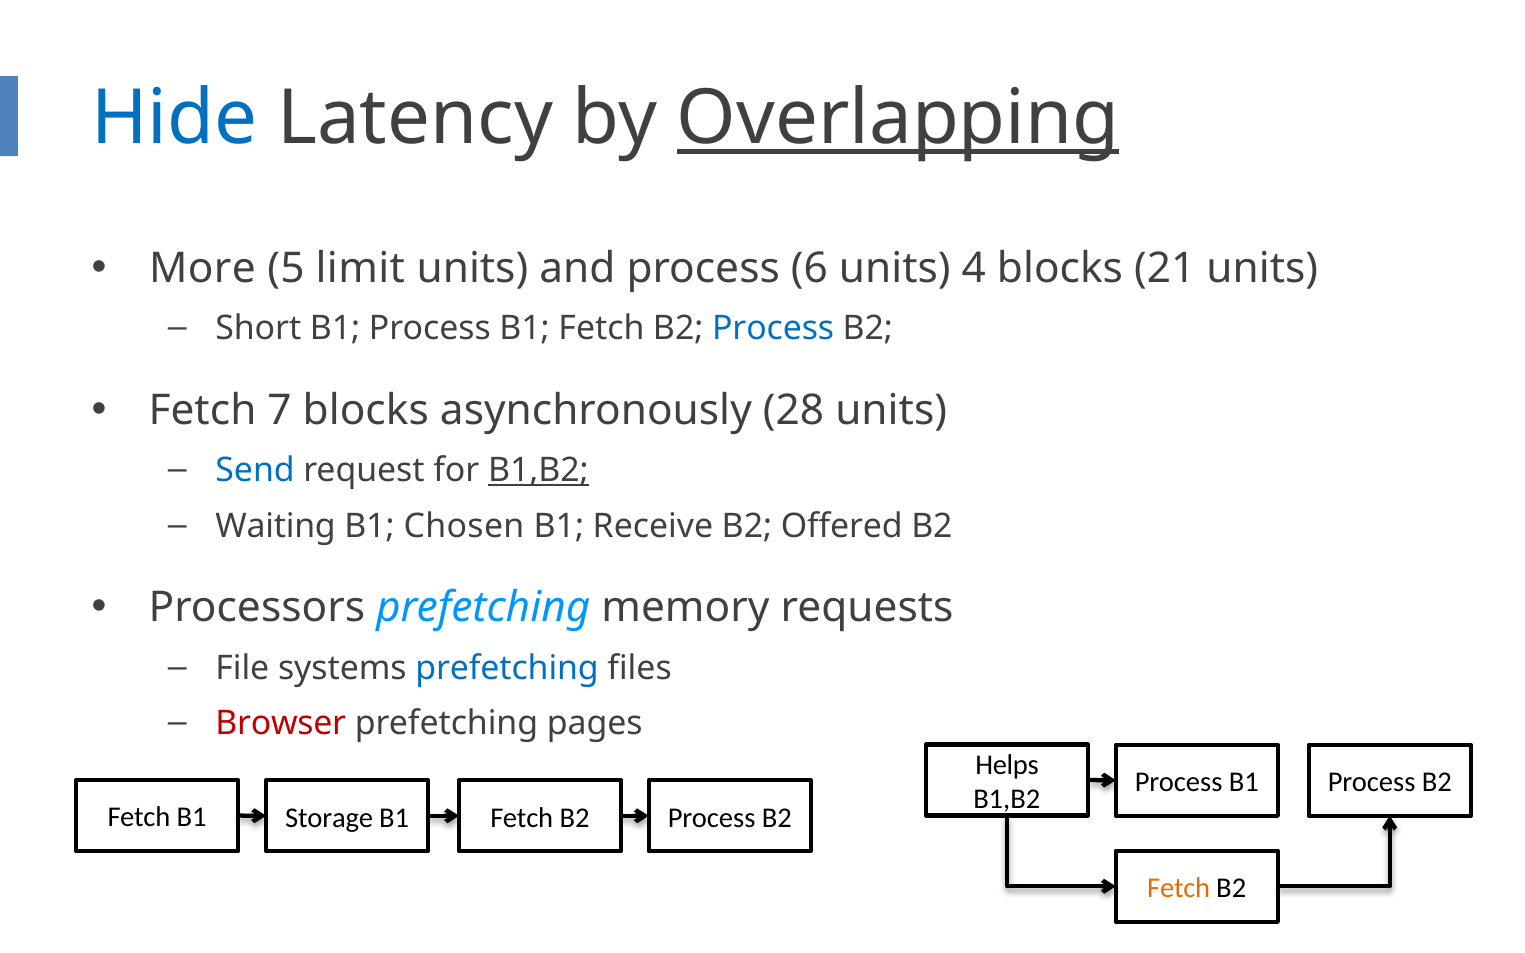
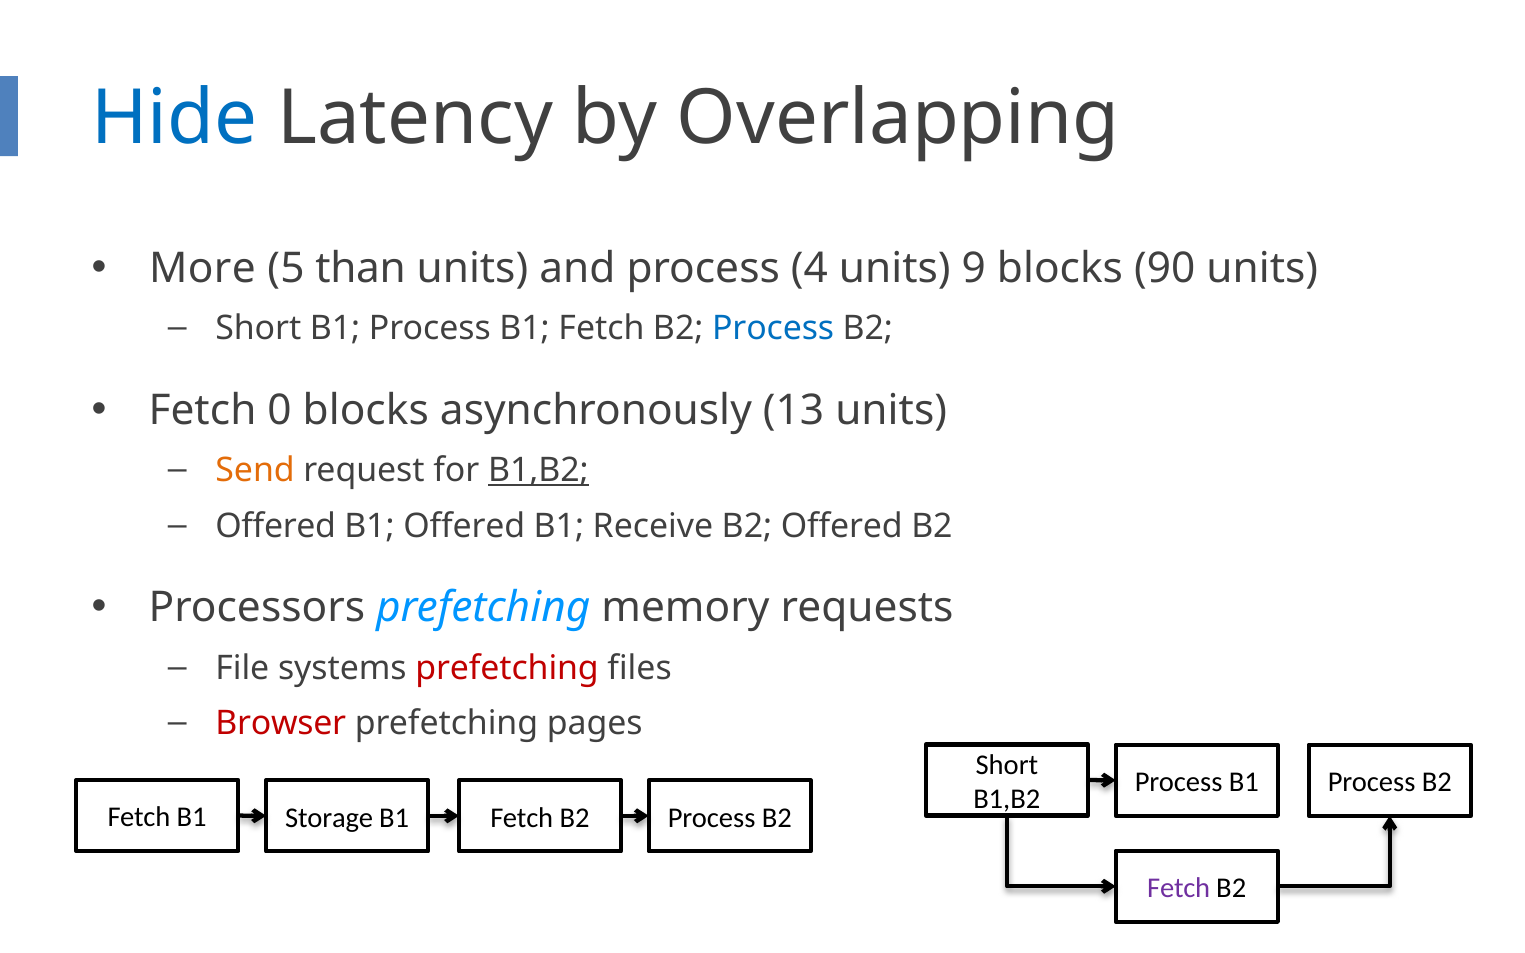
Overlapping underline: present -> none (898, 119)
limit: limit -> than (361, 269)
6: 6 -> 4 (809, 269)
4: 4 -> 9 (974, 269)
21: 21 -> 90 (1165, 269)
7: 7 -> 0 (280, 410)
28: 28 -> 13 (794, 410)
Send colour: blue -> orange (255, 471)
Waiting: Waiting -> Offered (276, 526)
B1 Chosen: Chosen -> Offered (464, 526)
prefetching colour: blue -> red (507, 668)
Helps: Helps -> Short (1007, 765)
Fetch colour: orange -> purple (1179, 888)
